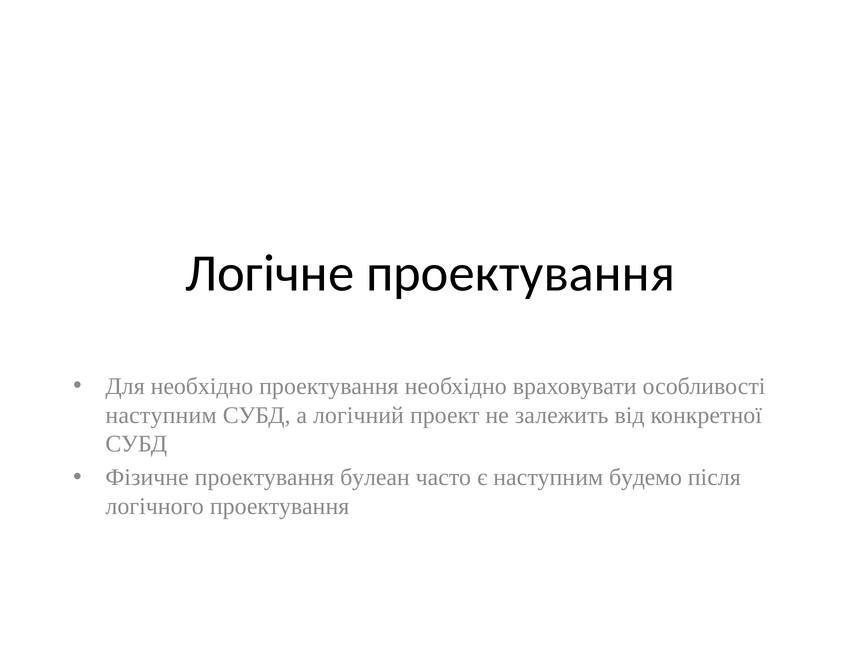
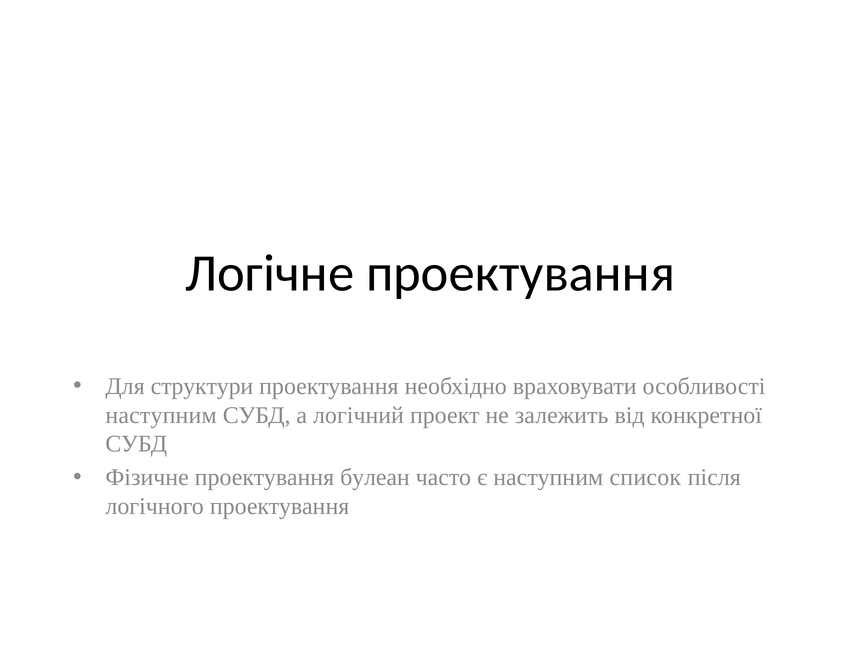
Для необхідно: необхідно -> структури (202, 386)
будемо: будемо -> список (645, 477)
